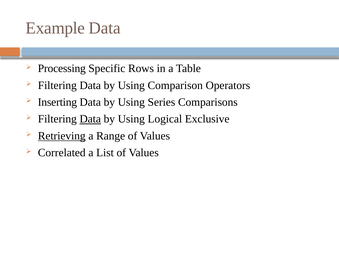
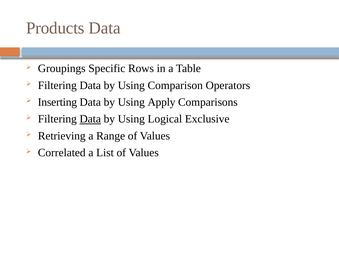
Example: Example -> Products (55, 28)
Processing: Processing -> Groupings (62, 69)
Series: Series -> Apply (162, 102)
Retrieving underline: present -> none (62, 136)
